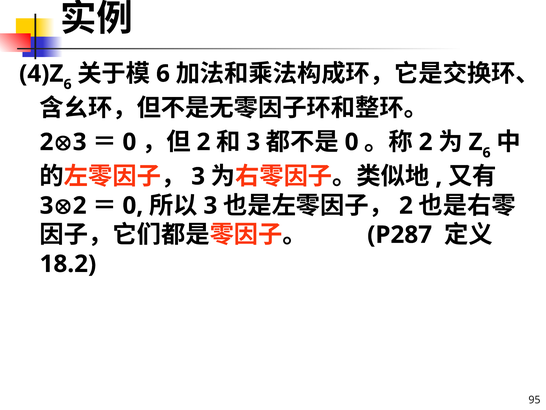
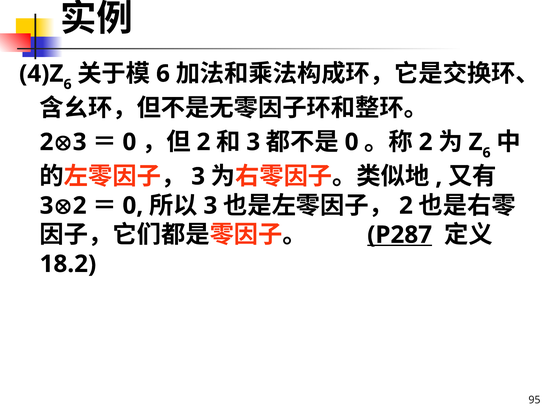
P287 underline: none -> present (400, 235)
